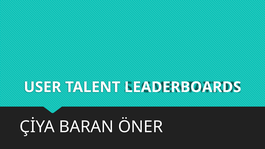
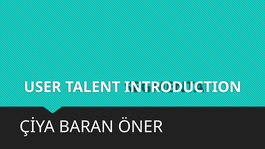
LEADERBOARDS: LEADERBOARDS -> INTRODUCTION (183, 87)
